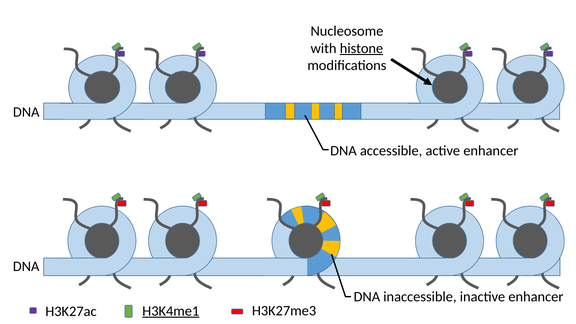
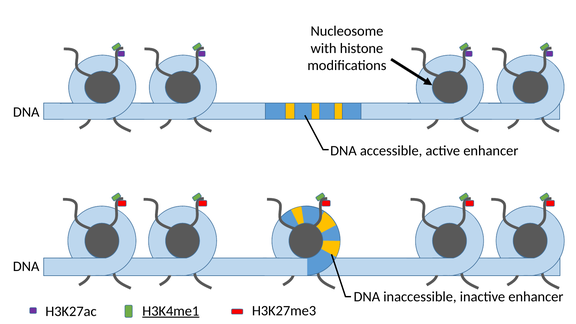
histone underline: present -> none (361, 48)
